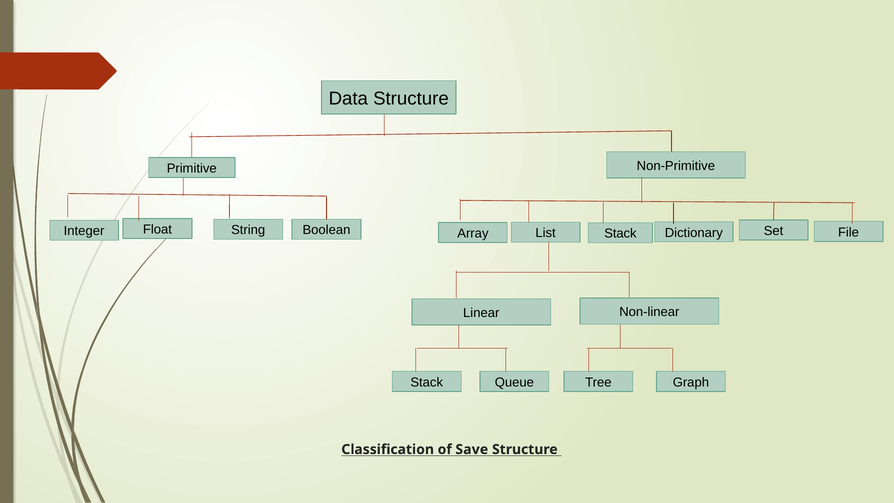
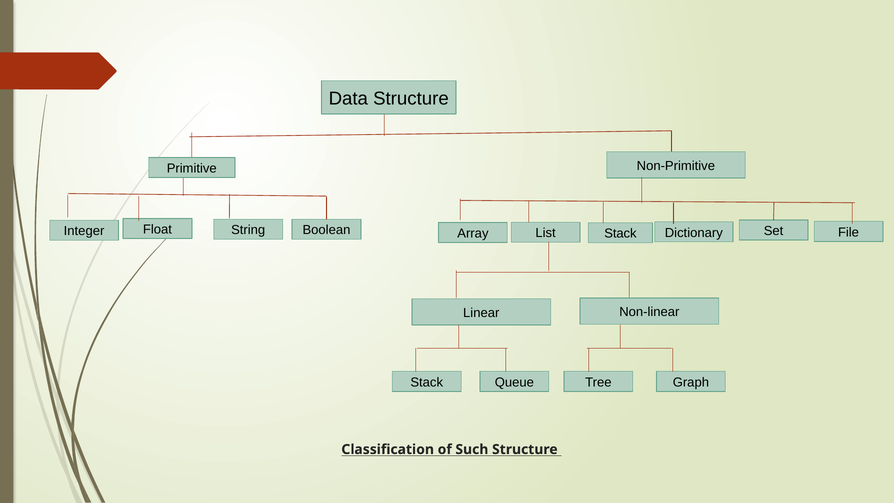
Save: Save -> Such (472, 449)
